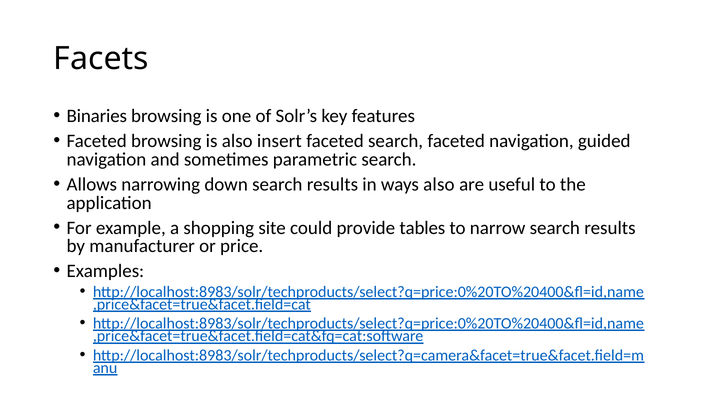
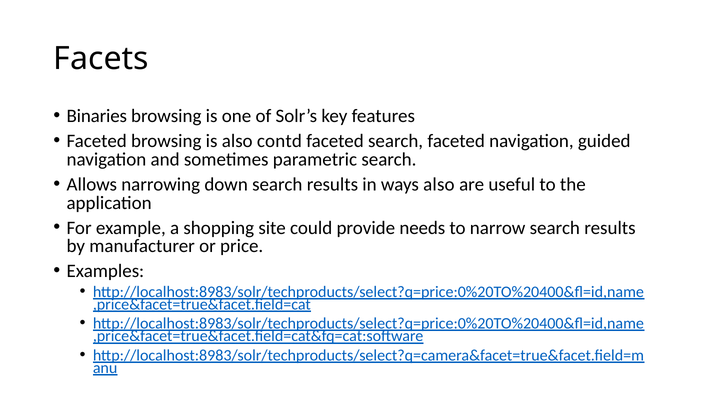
insert: insert -> contd (279, 141)
tables: tables -> needs (422, 228)
